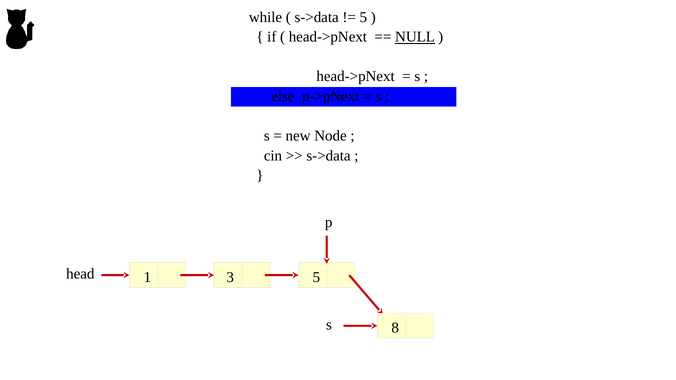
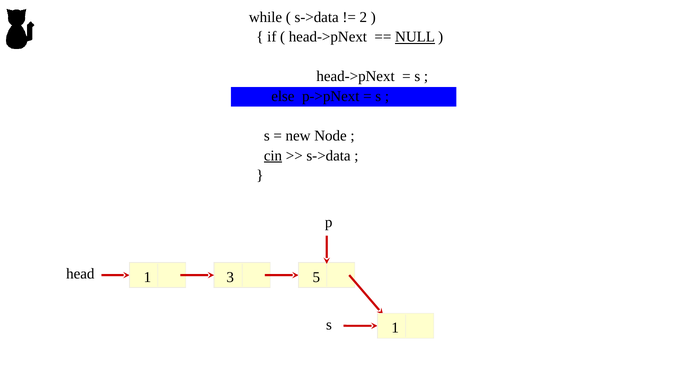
5: 5 -> 2 (363, 17)
cin underline: none -> present (273, 156)
s 8: 8 -> 1 (395, 328)
